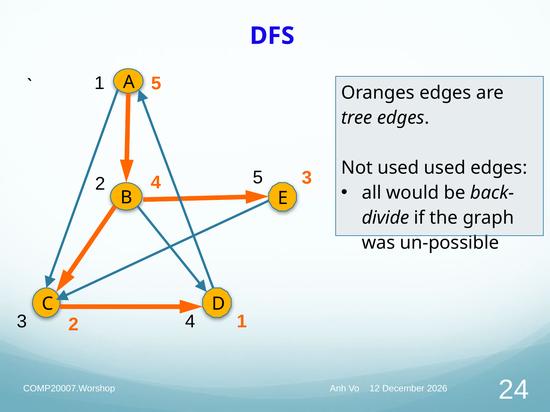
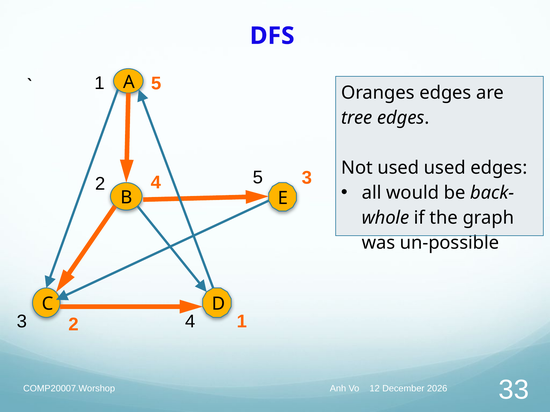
divide: divide -> whole (386, 218)
24: 24 -> 33 (514, 390)
